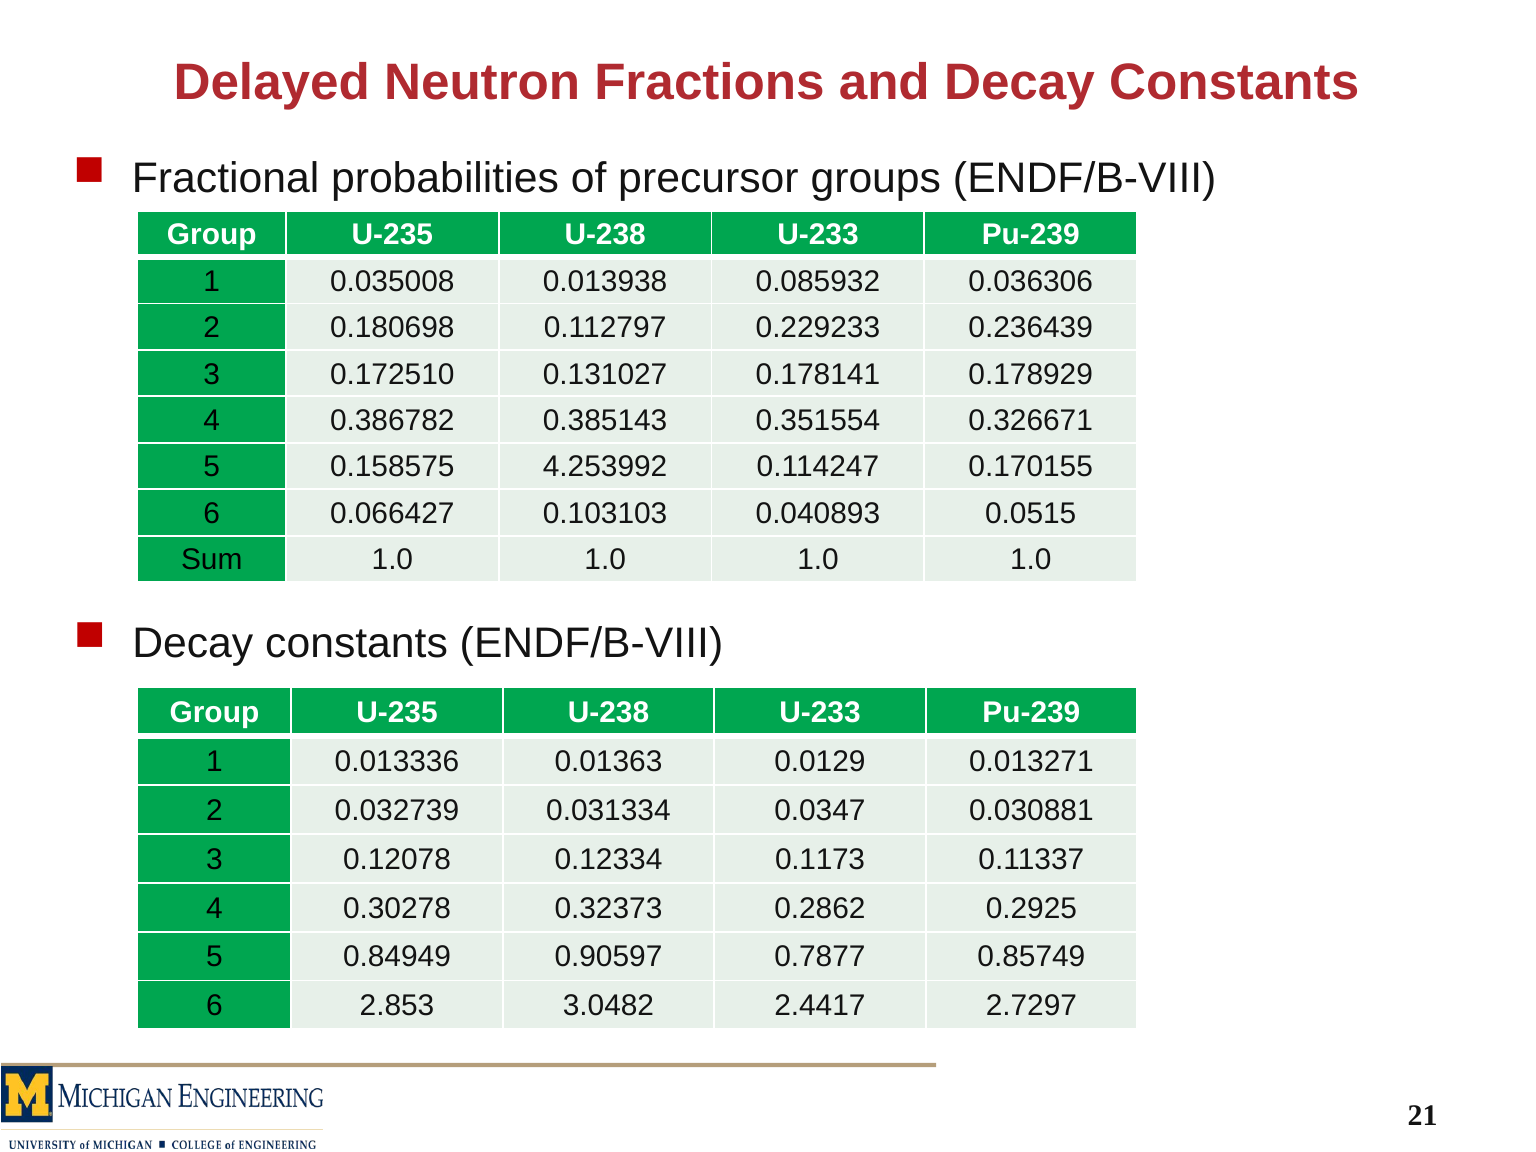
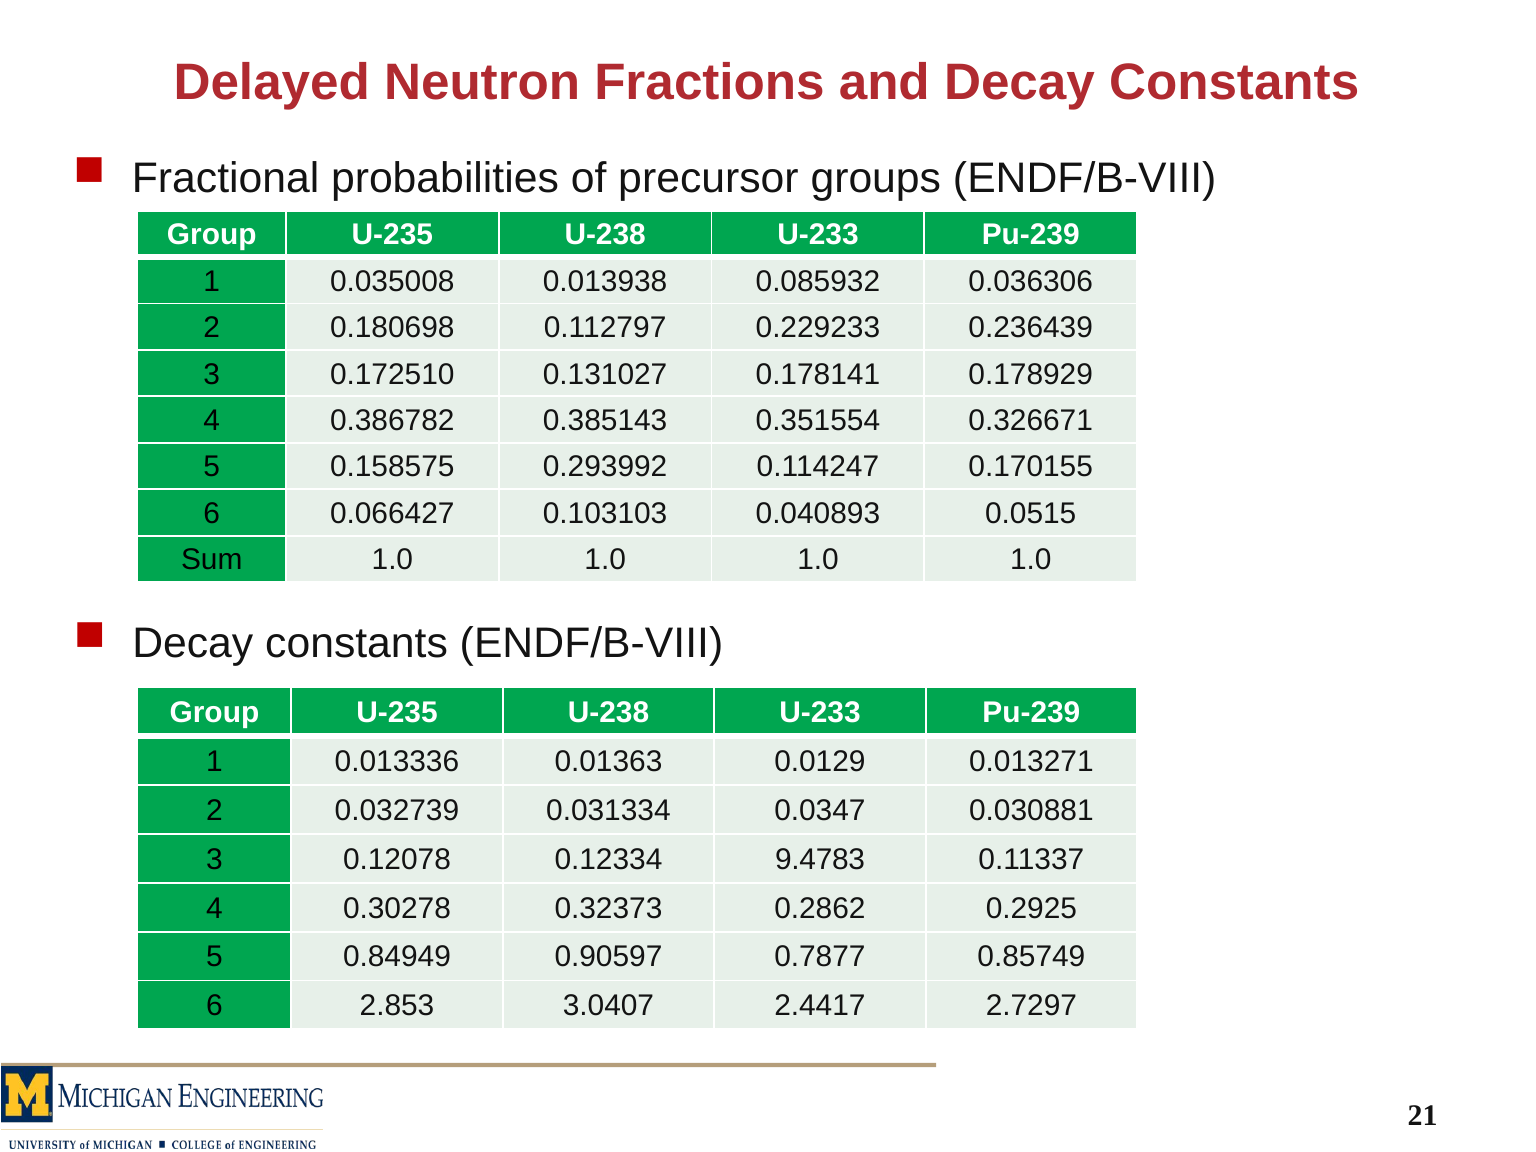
4.253992: 4.253992 -> 0.293992 (605, 467)
0.1173: 0.1173 -> 9.4783 (820, 859)
3.0482: 3.0482 -> 3.0407 (608, 1006)
